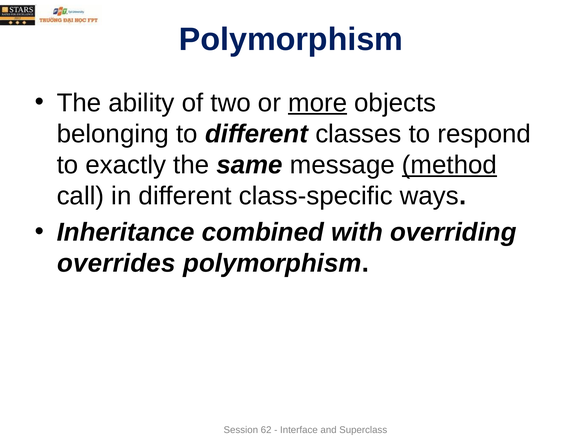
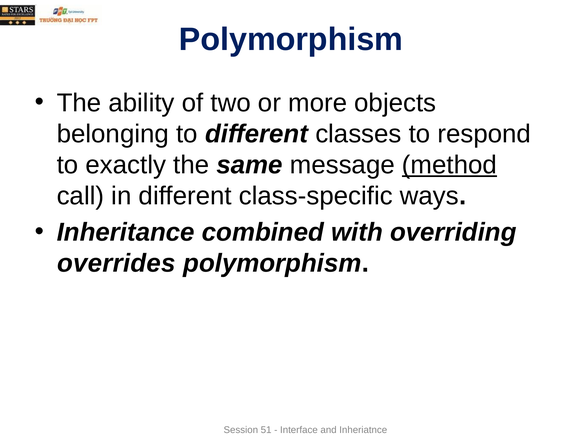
more underline: present -> none (318, 103)
62: 62 -> 51 (266, 429)
Superclass: Superclass -> Inheriatnce (363, 429)
